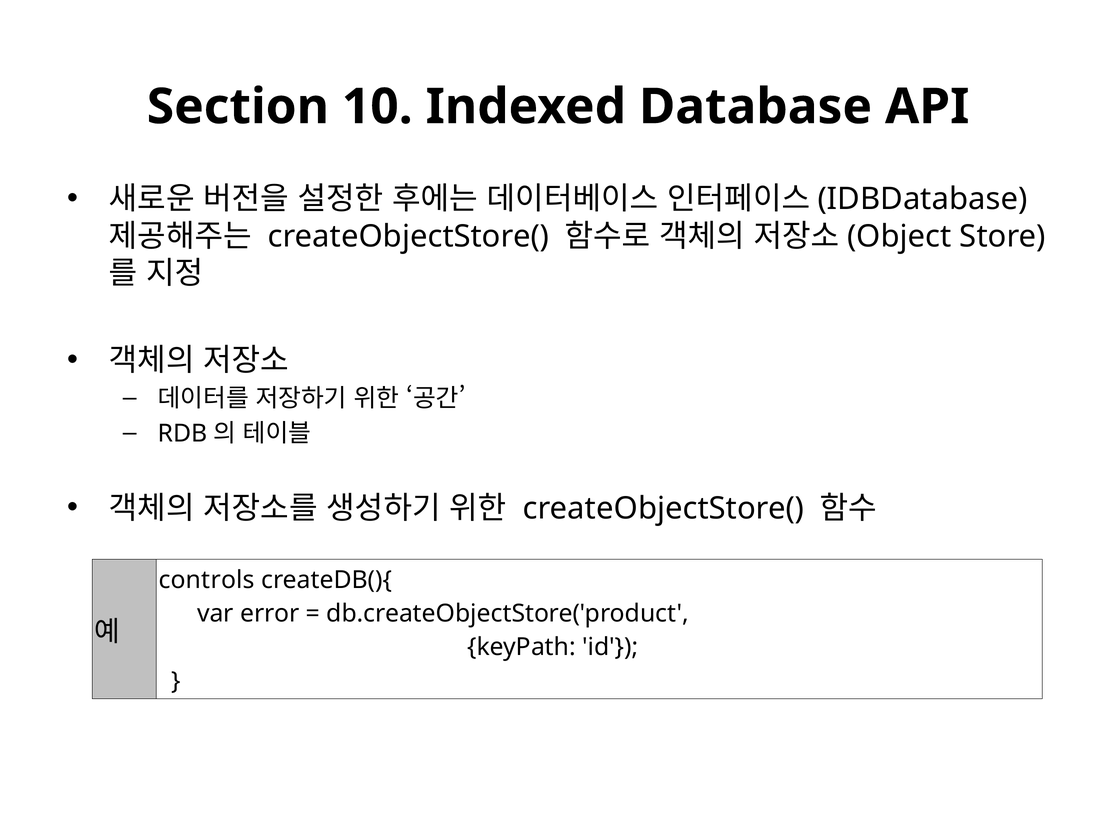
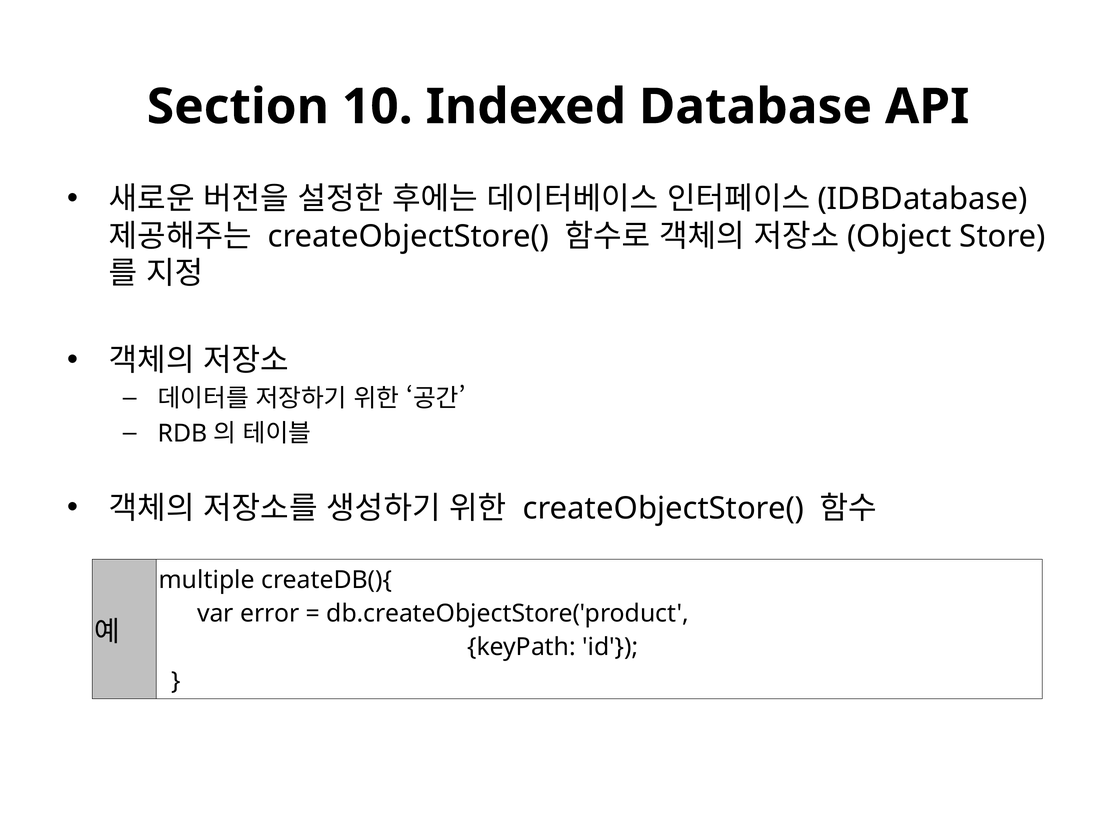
controls: controls -> multiple (207, 580)
